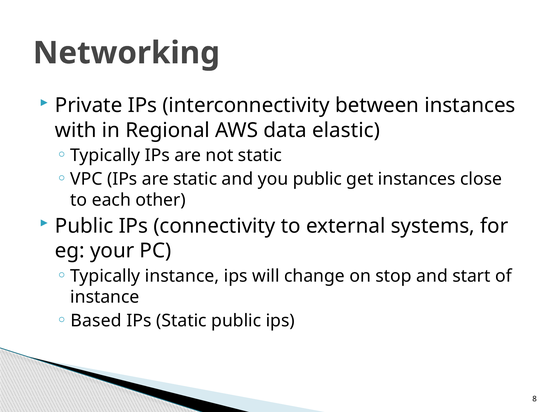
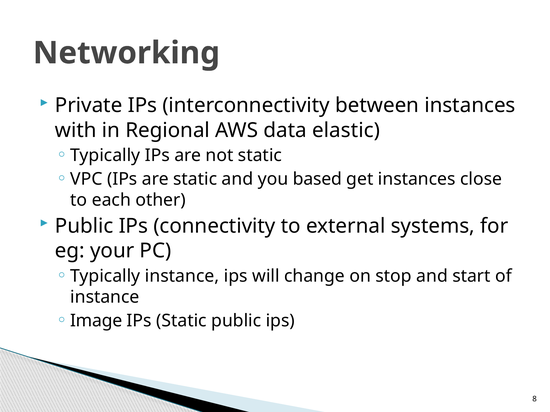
you public: public -> based (317, 179)
Based: Based -> Image (96, 321)
